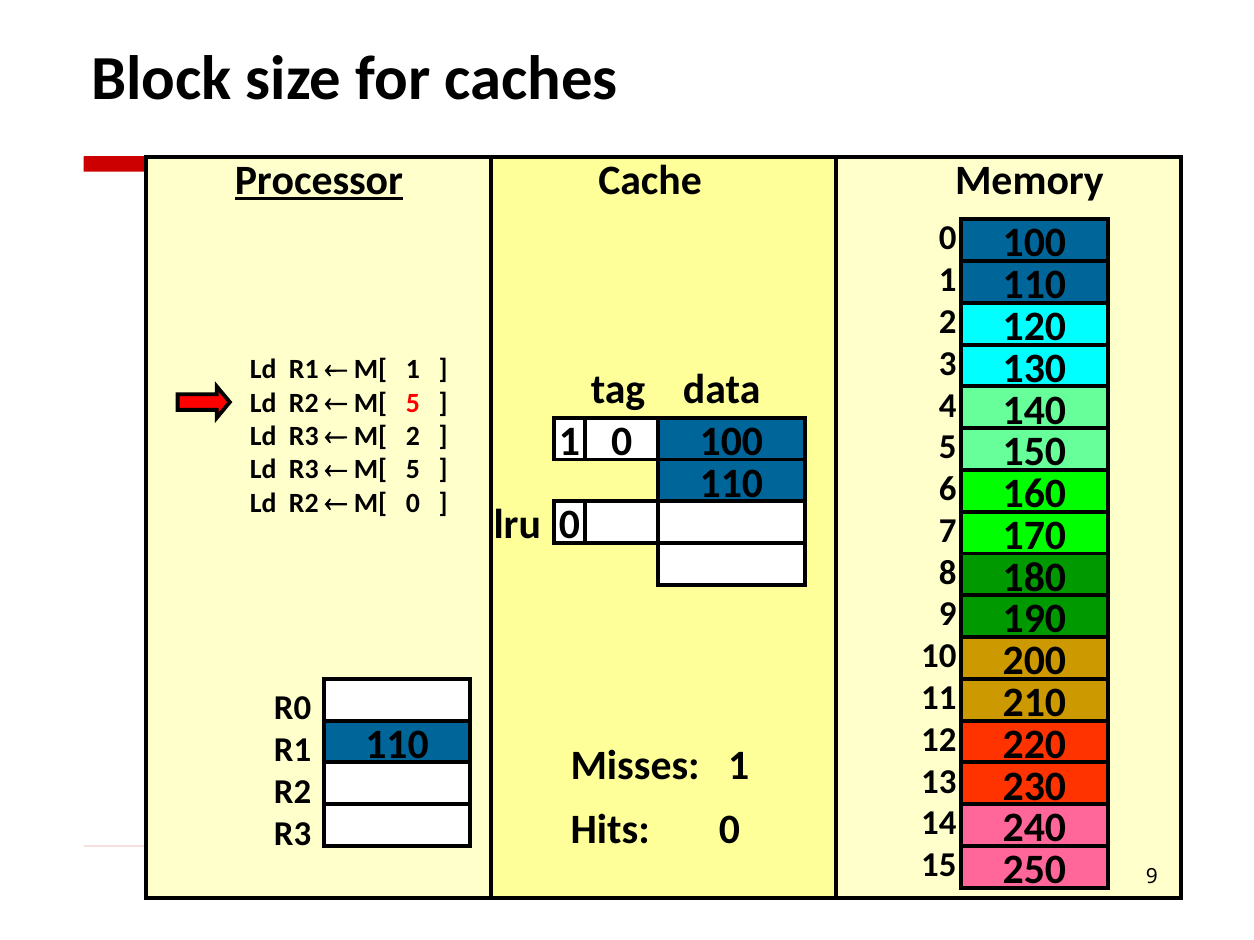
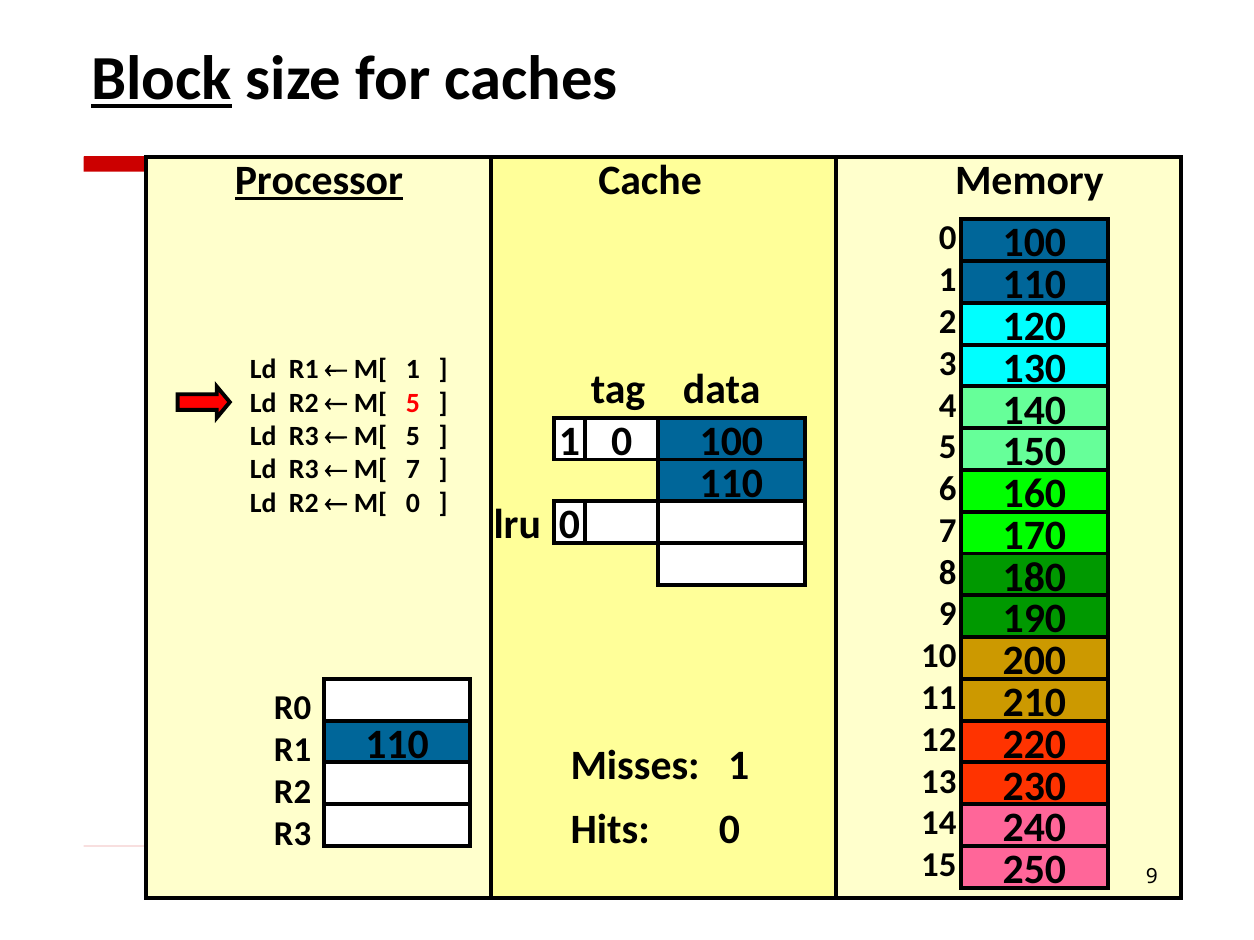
Block underline: none -> present (162, 79)
2: 2 -> 5 (413, 436)
5: 5 -> 7 (413, 470)
